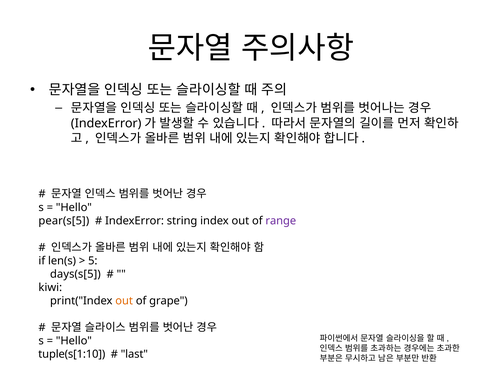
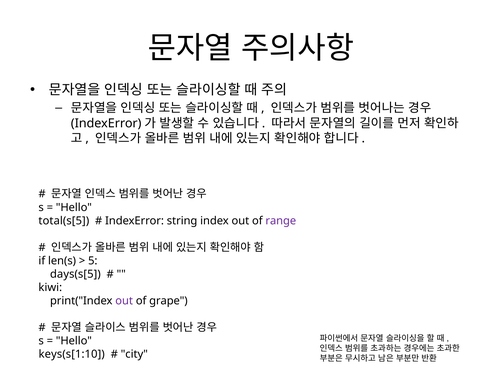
pear(s[5: pear(s[5 -> total(s[5 (64, 221)
out colour: orange -> purple (124, 301)
tuple(s[1:10: tuple(s[1:10 -> keys(s[1:10 (72, 355)
last: last -> city (134, 355)
